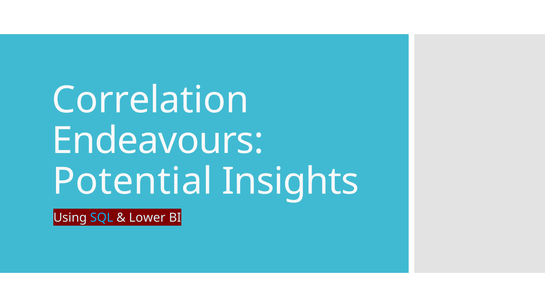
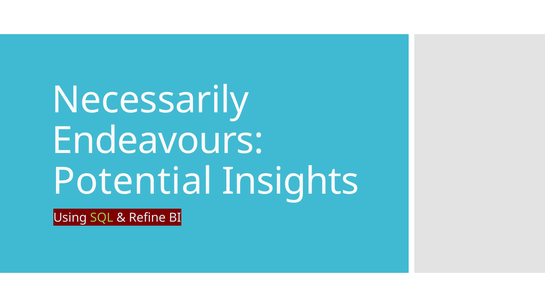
Correlation: Correlation -> Necessarily (150, 100)
SQL colour: light blue -> light green (102, 217)
Lower: Lower -> Refine (147, 217)
